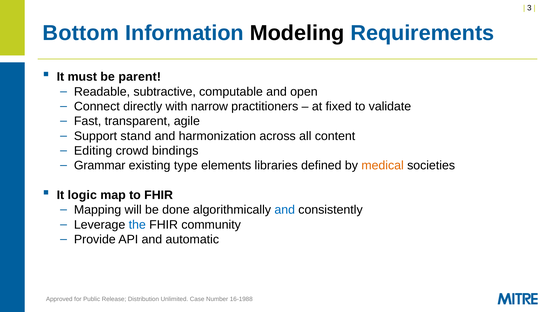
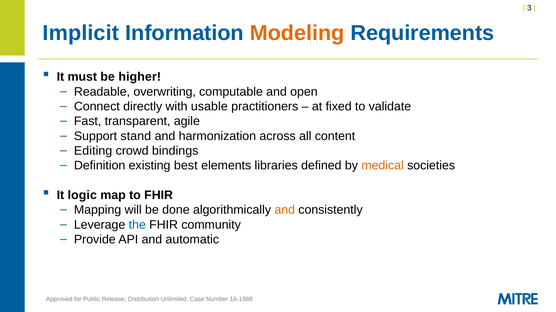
Bottom: Bottom -> Implicit (81, 33)
Modeling colour: black -> orange (297, 33)
parent: parent -> higher (140, 77)
subtractive: subtractive -> overwriting (165, 92)
narrow: narrow -> usable (209, 107)
Grammar: Grammar -> Definition (100, 166)
type: type -> best (186, 166)
and colour: blue -> orange (285, 210)
